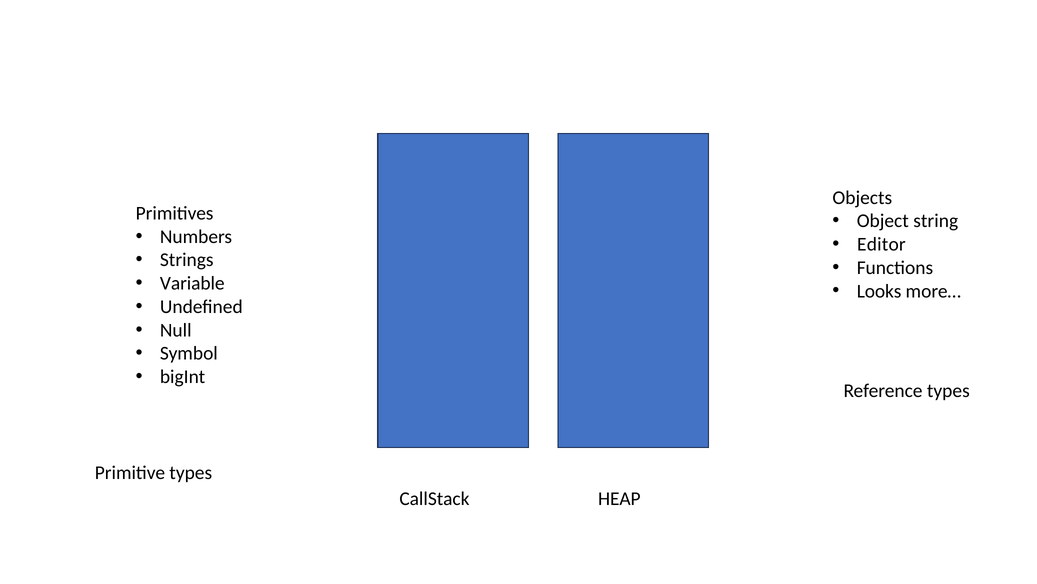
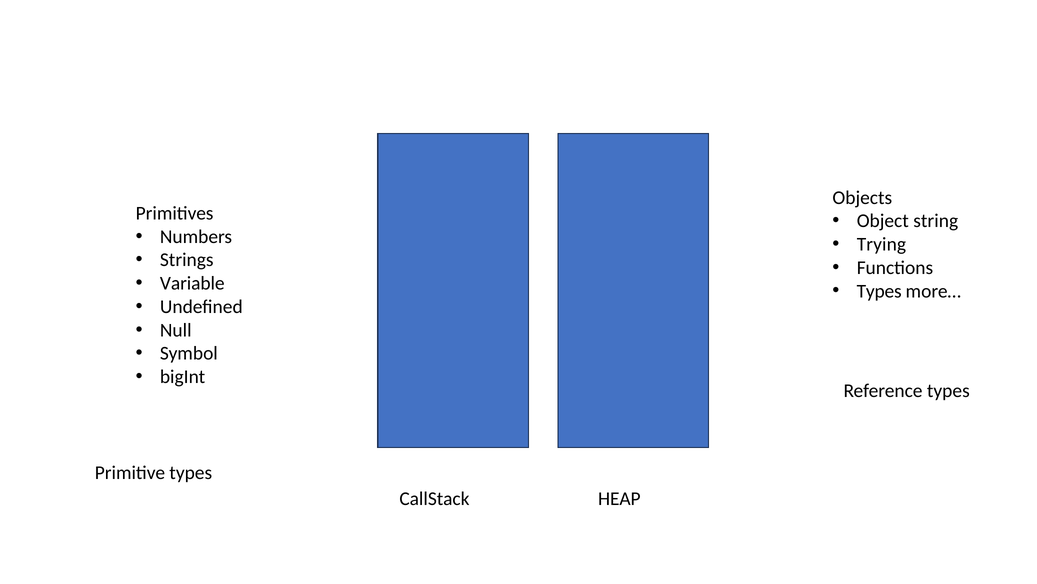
Editor: Editor -> Trying (881, 244)
Looks: Looks -> Types (879, 291)
